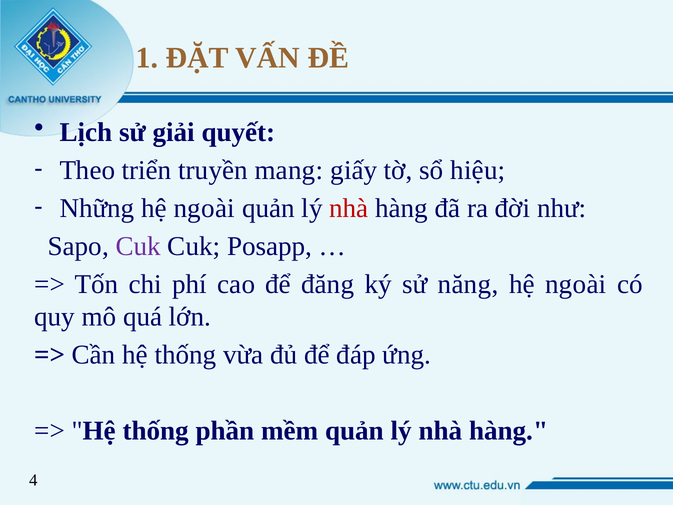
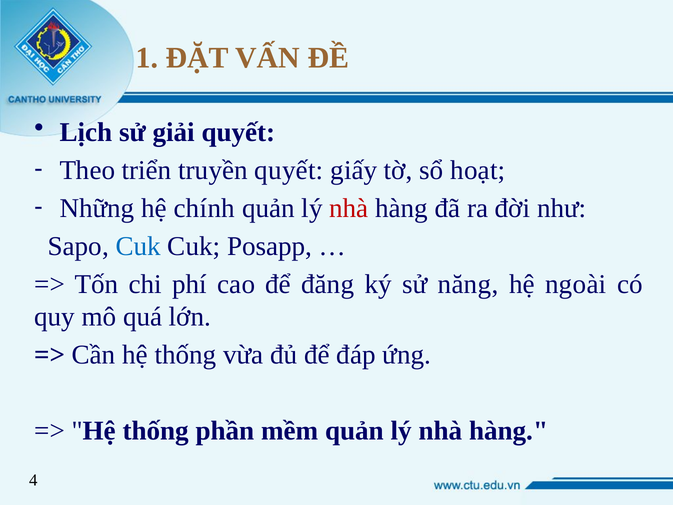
truyền mang: mang -> quyết (289, 170)
hiệu: hiệu -> hoạt (478, 170)
Những hệ ngoài: ngoài -> chính (204, 208)
Cuk colour: purple -> blue (138, 246)
